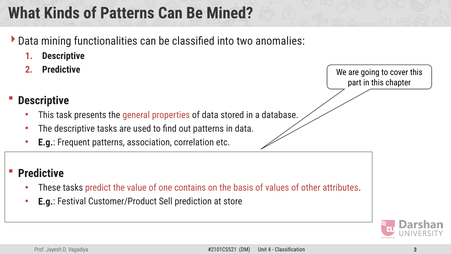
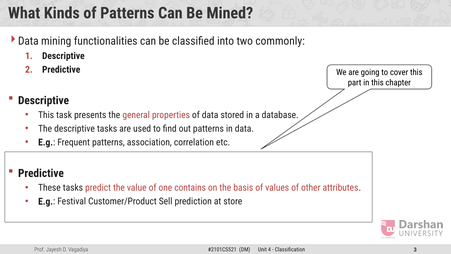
anomalies: anomalies -> commonly (280, 41)
